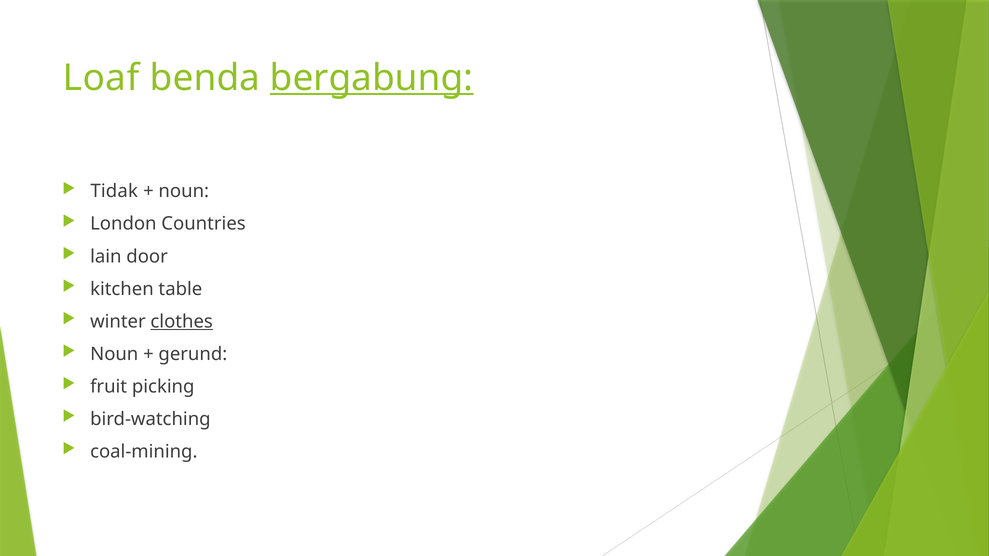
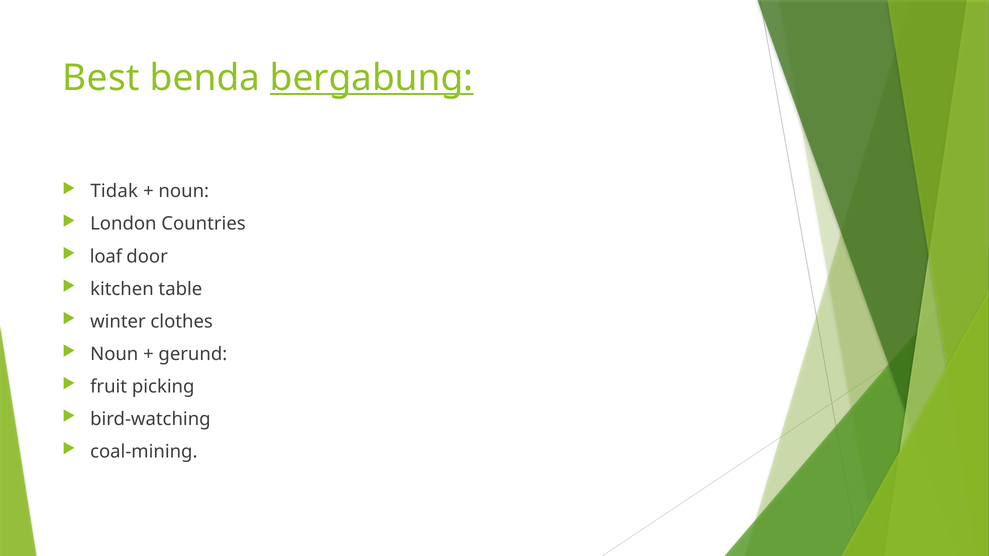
Loaf: Loaf -> Best (101, 78)
lain: lain -> loaf (106, 257)
clothes underline: present -> none (182, 322)
